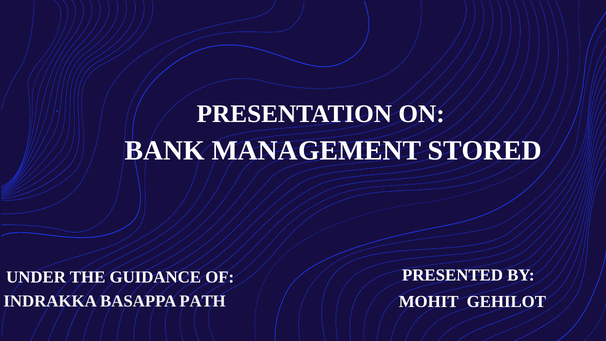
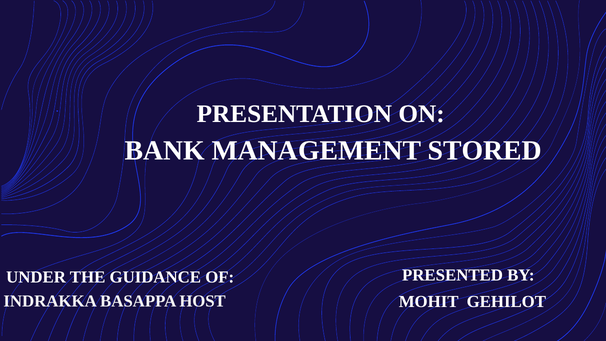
PATH: PATH -> HOST (203, 301)
